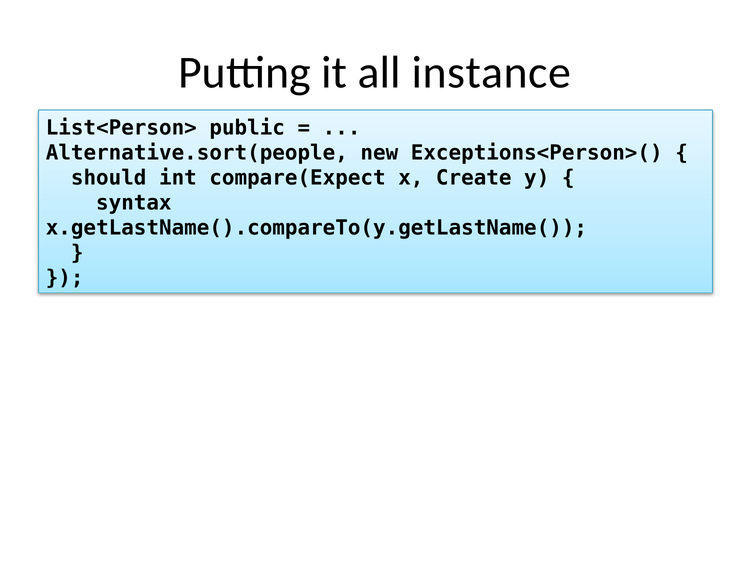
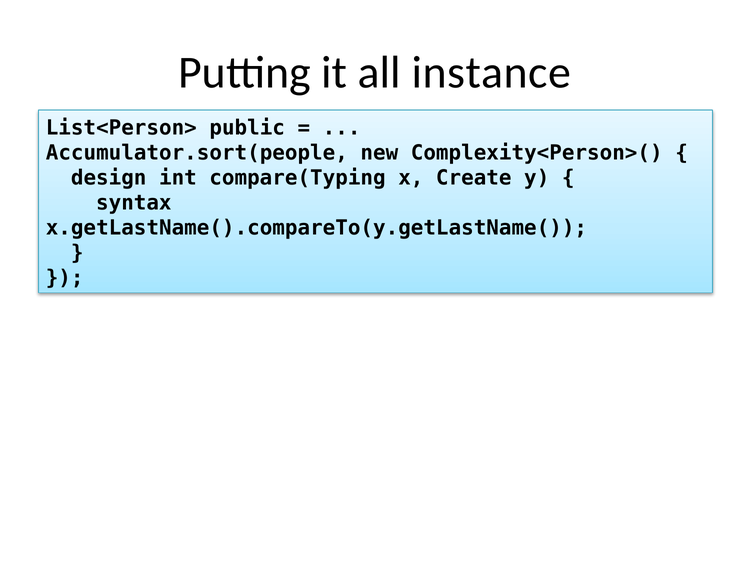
Alternative.sort(people: Alternative.sort(people -> Accumulator.sort(people (197, 153)
Exceptions<Person>(: Exceptions<Person>( -> Complexity<Person>( (537, 153)
should: should -> design (109, 178)
compare(Expect: compare(Expect -> compare(Typing (297, 178)
